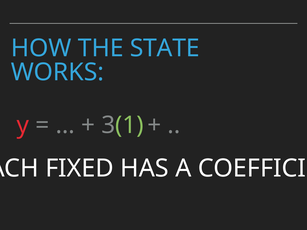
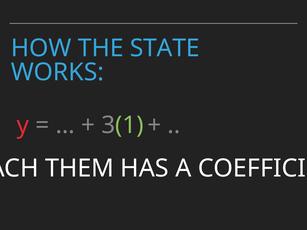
FIXED: FIXED -> THEM (80, 168)
